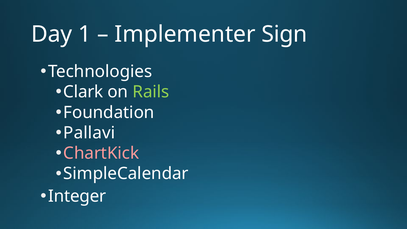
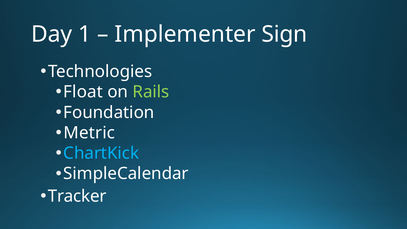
Clark: Clark -> Float (83, 92)
Pallavi: Pallavi -> Metric (89, 133)
ChartKick colour: pink -> light blue (101, 153)
Integer: Integer -> Tracker (77, 196)
